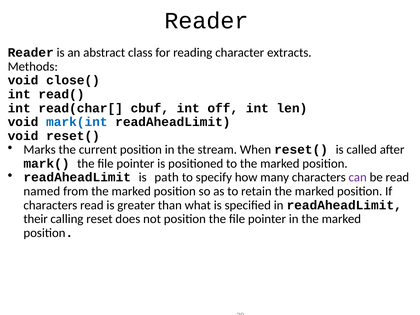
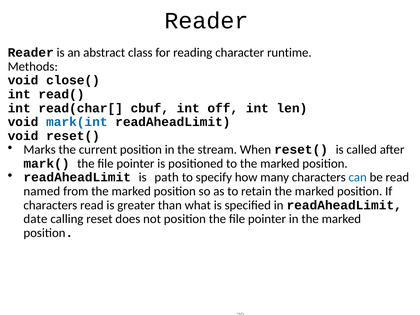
extracts: extracts -> runtime (289, 53)
can colour: purple -> blue (358, 177)
their: their -> date (35, 219)
